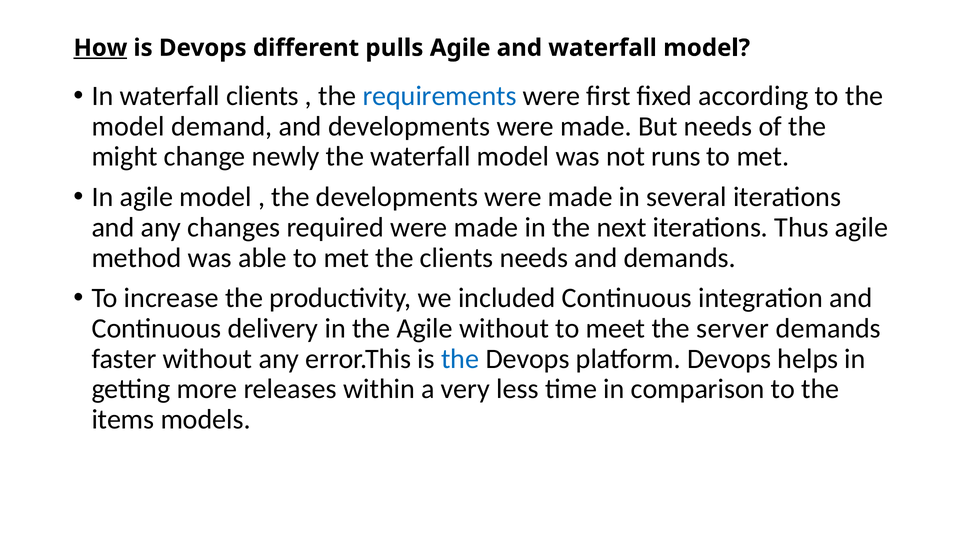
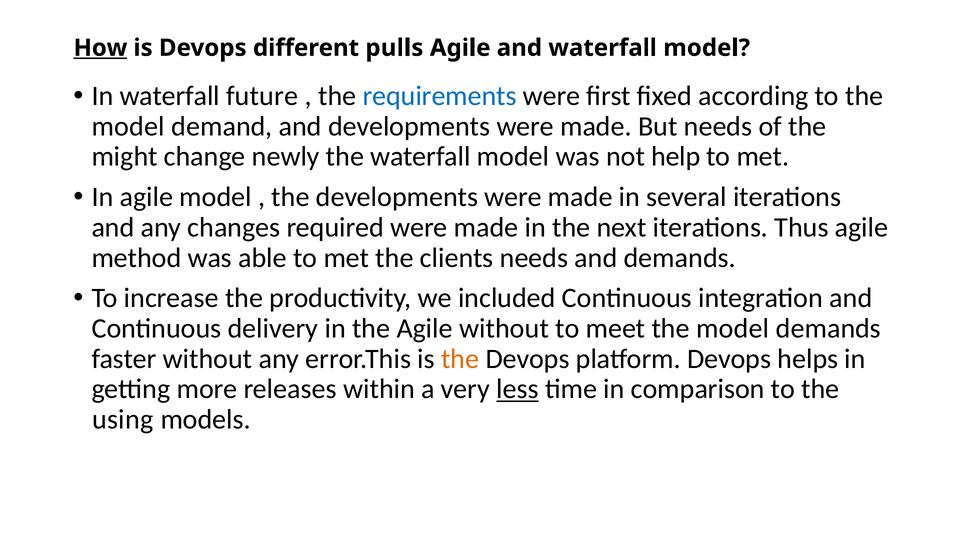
waterfall clients: clients -> future (262, 96)
runs: runs -> help (676, 157)
meet the server: server -> model (733, 329)
the colour: blue -> orange (460, 359)
less underline: none -> present (518, 389)
items: items -> using (123, 420)
